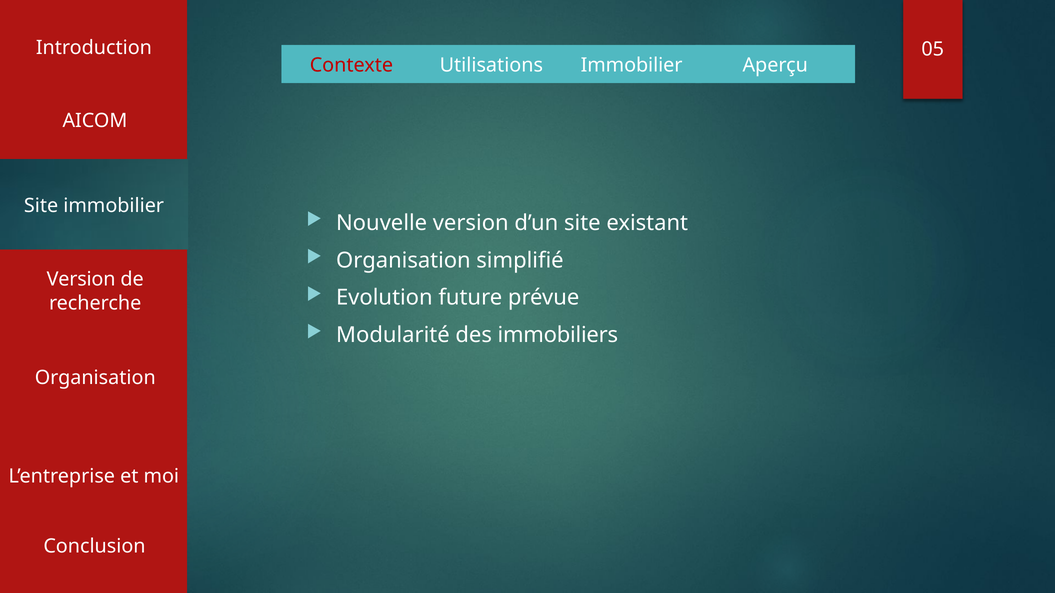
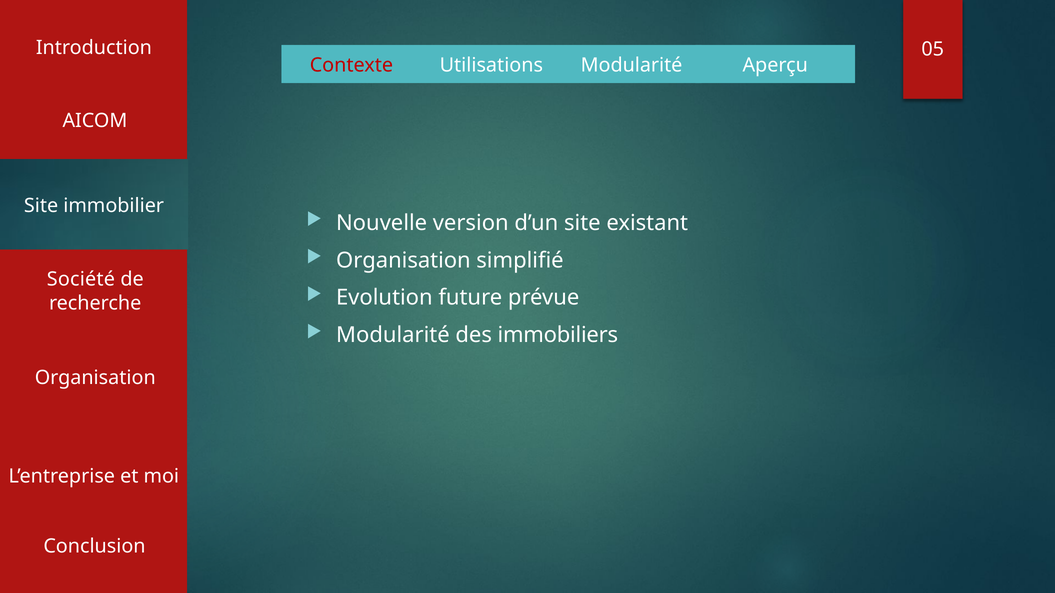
Utilisations Immobilier: Immobilier -> Modularité (632, 65)
Version: Version -> Société (81, 280)
